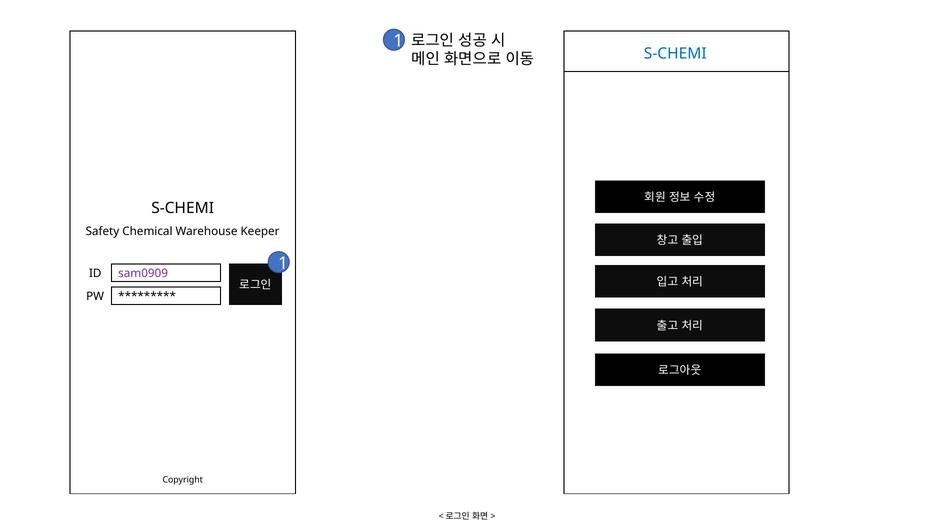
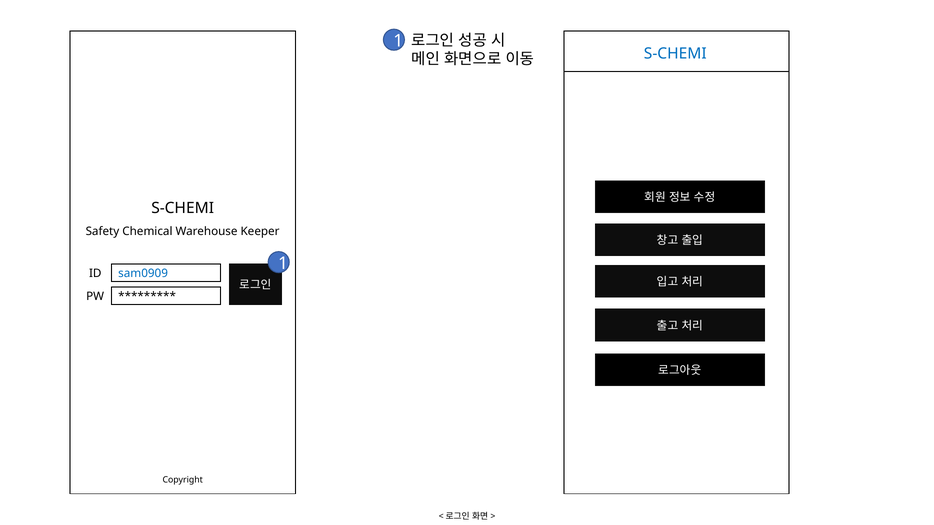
sam0909 colour: purple -> blue (143, 274)
